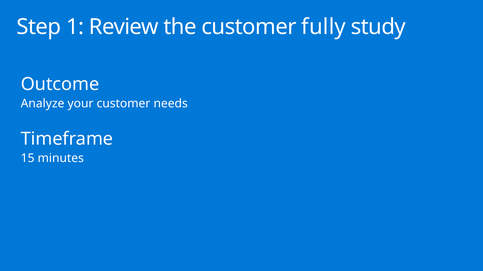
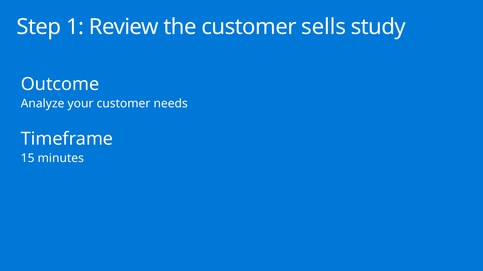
fully: fully -> sells (324, 27)
